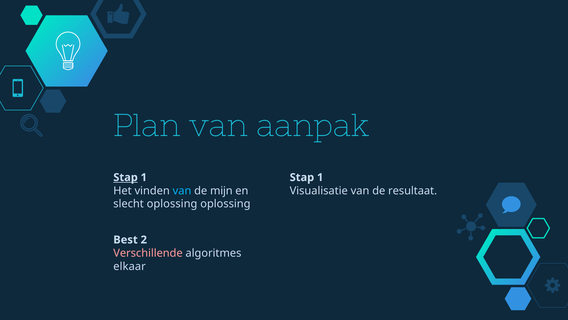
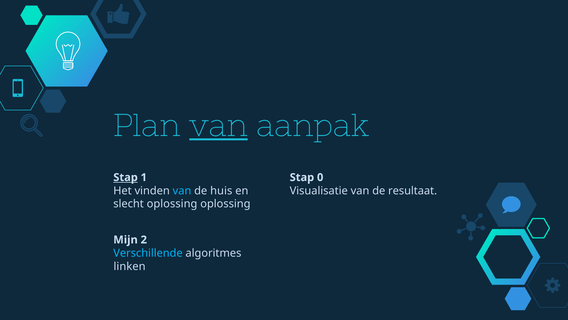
van underline: none -> present (219, 125)
1: 1 -> 0 (320, 177)
mijn: mijn -> huis (221, 190)
Best: Best -> Mijn (126, 239)
Verschillende colour: pink -> light blue (148, 253)
elkaar: elkaar -> linken (130, 266)
